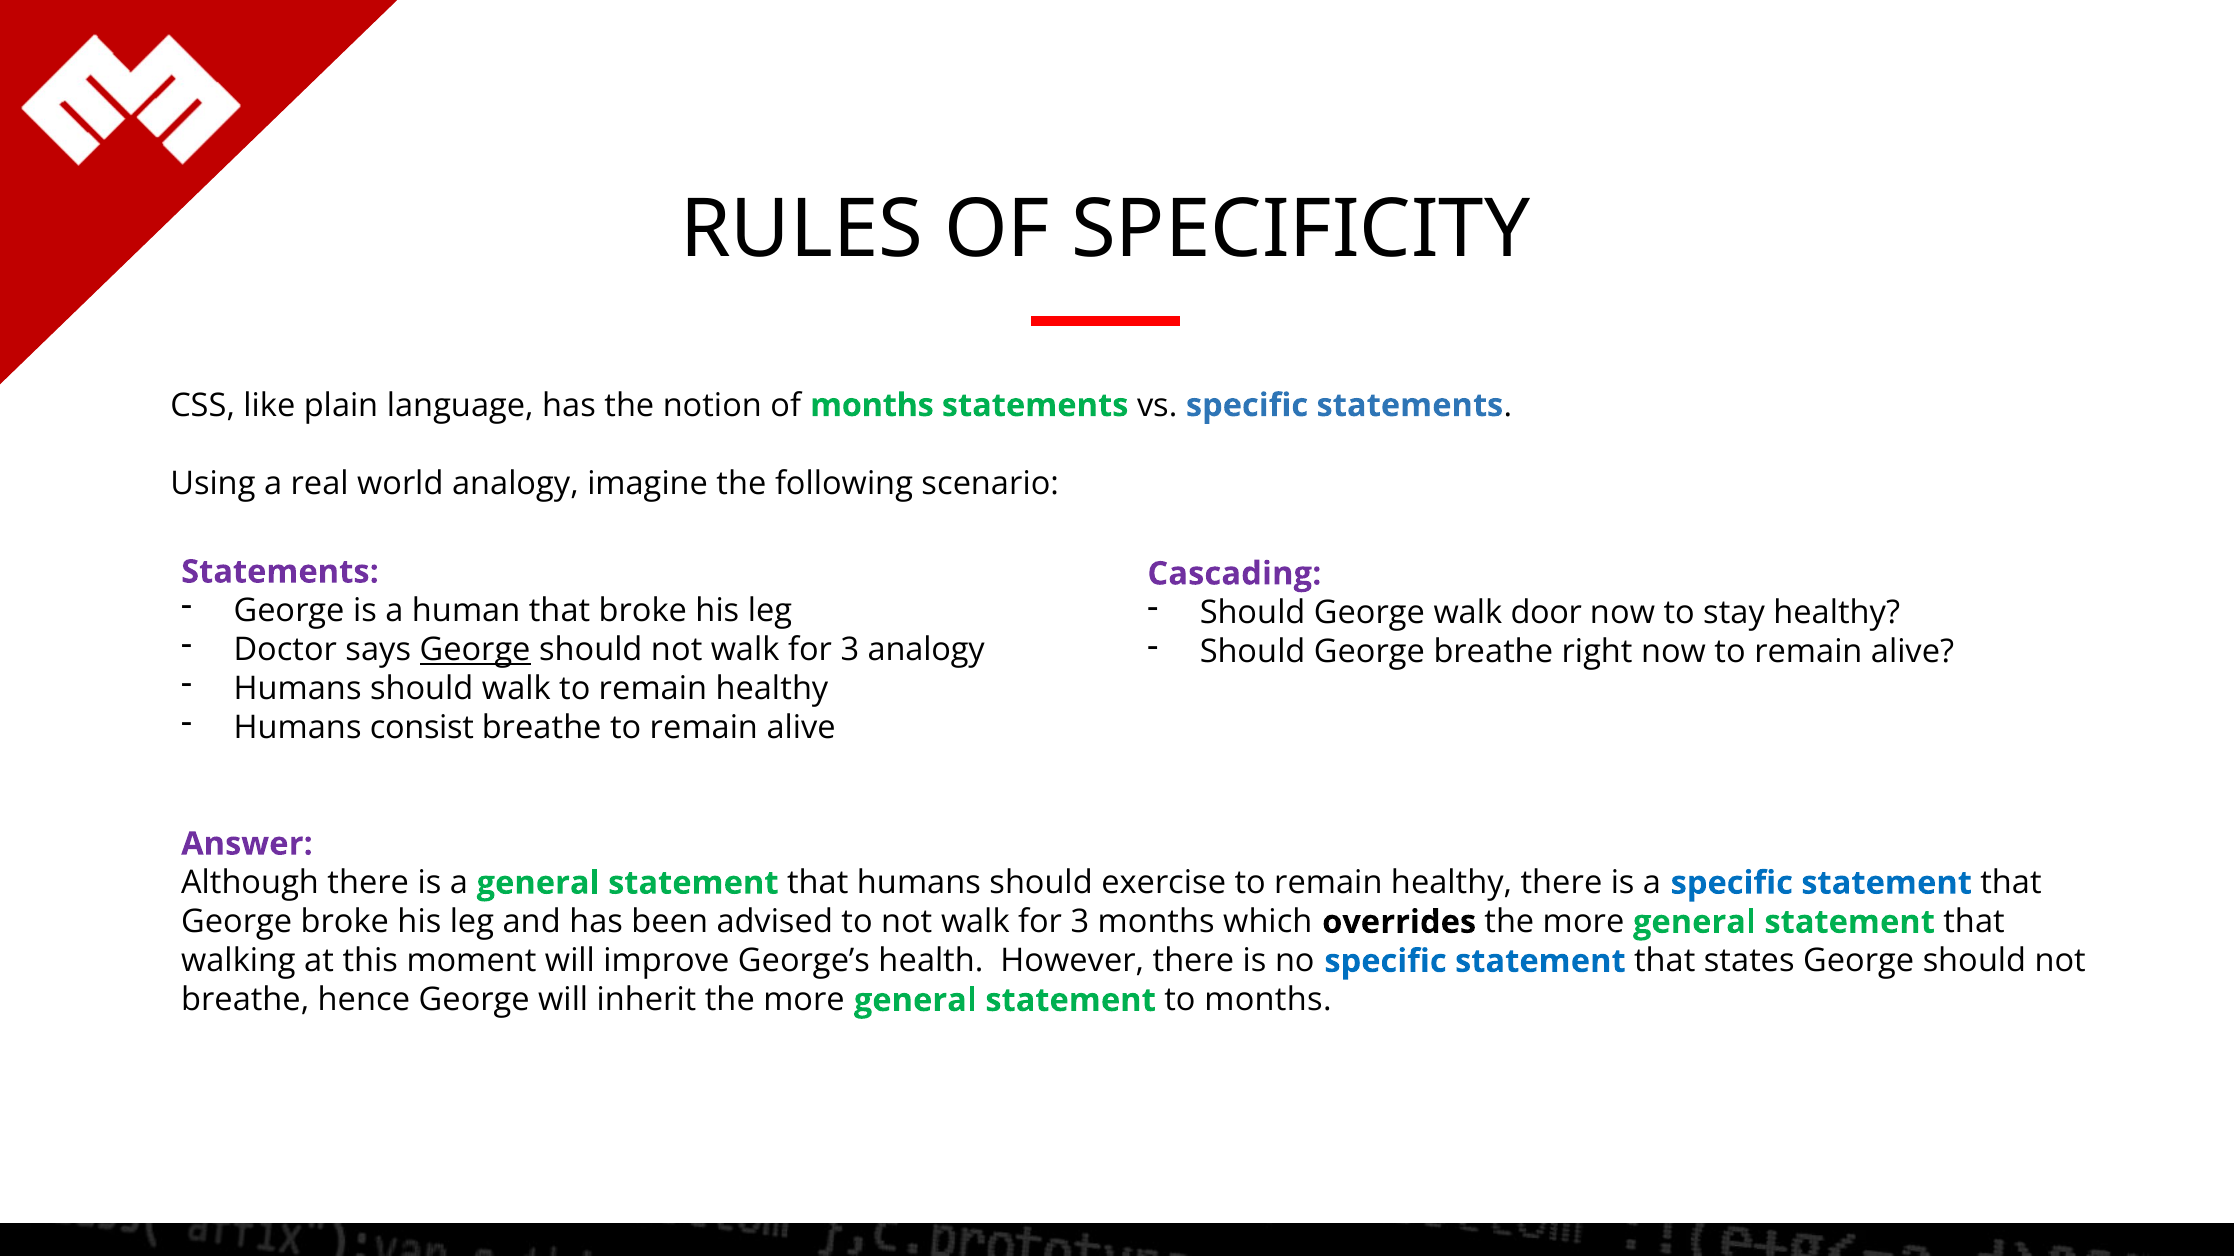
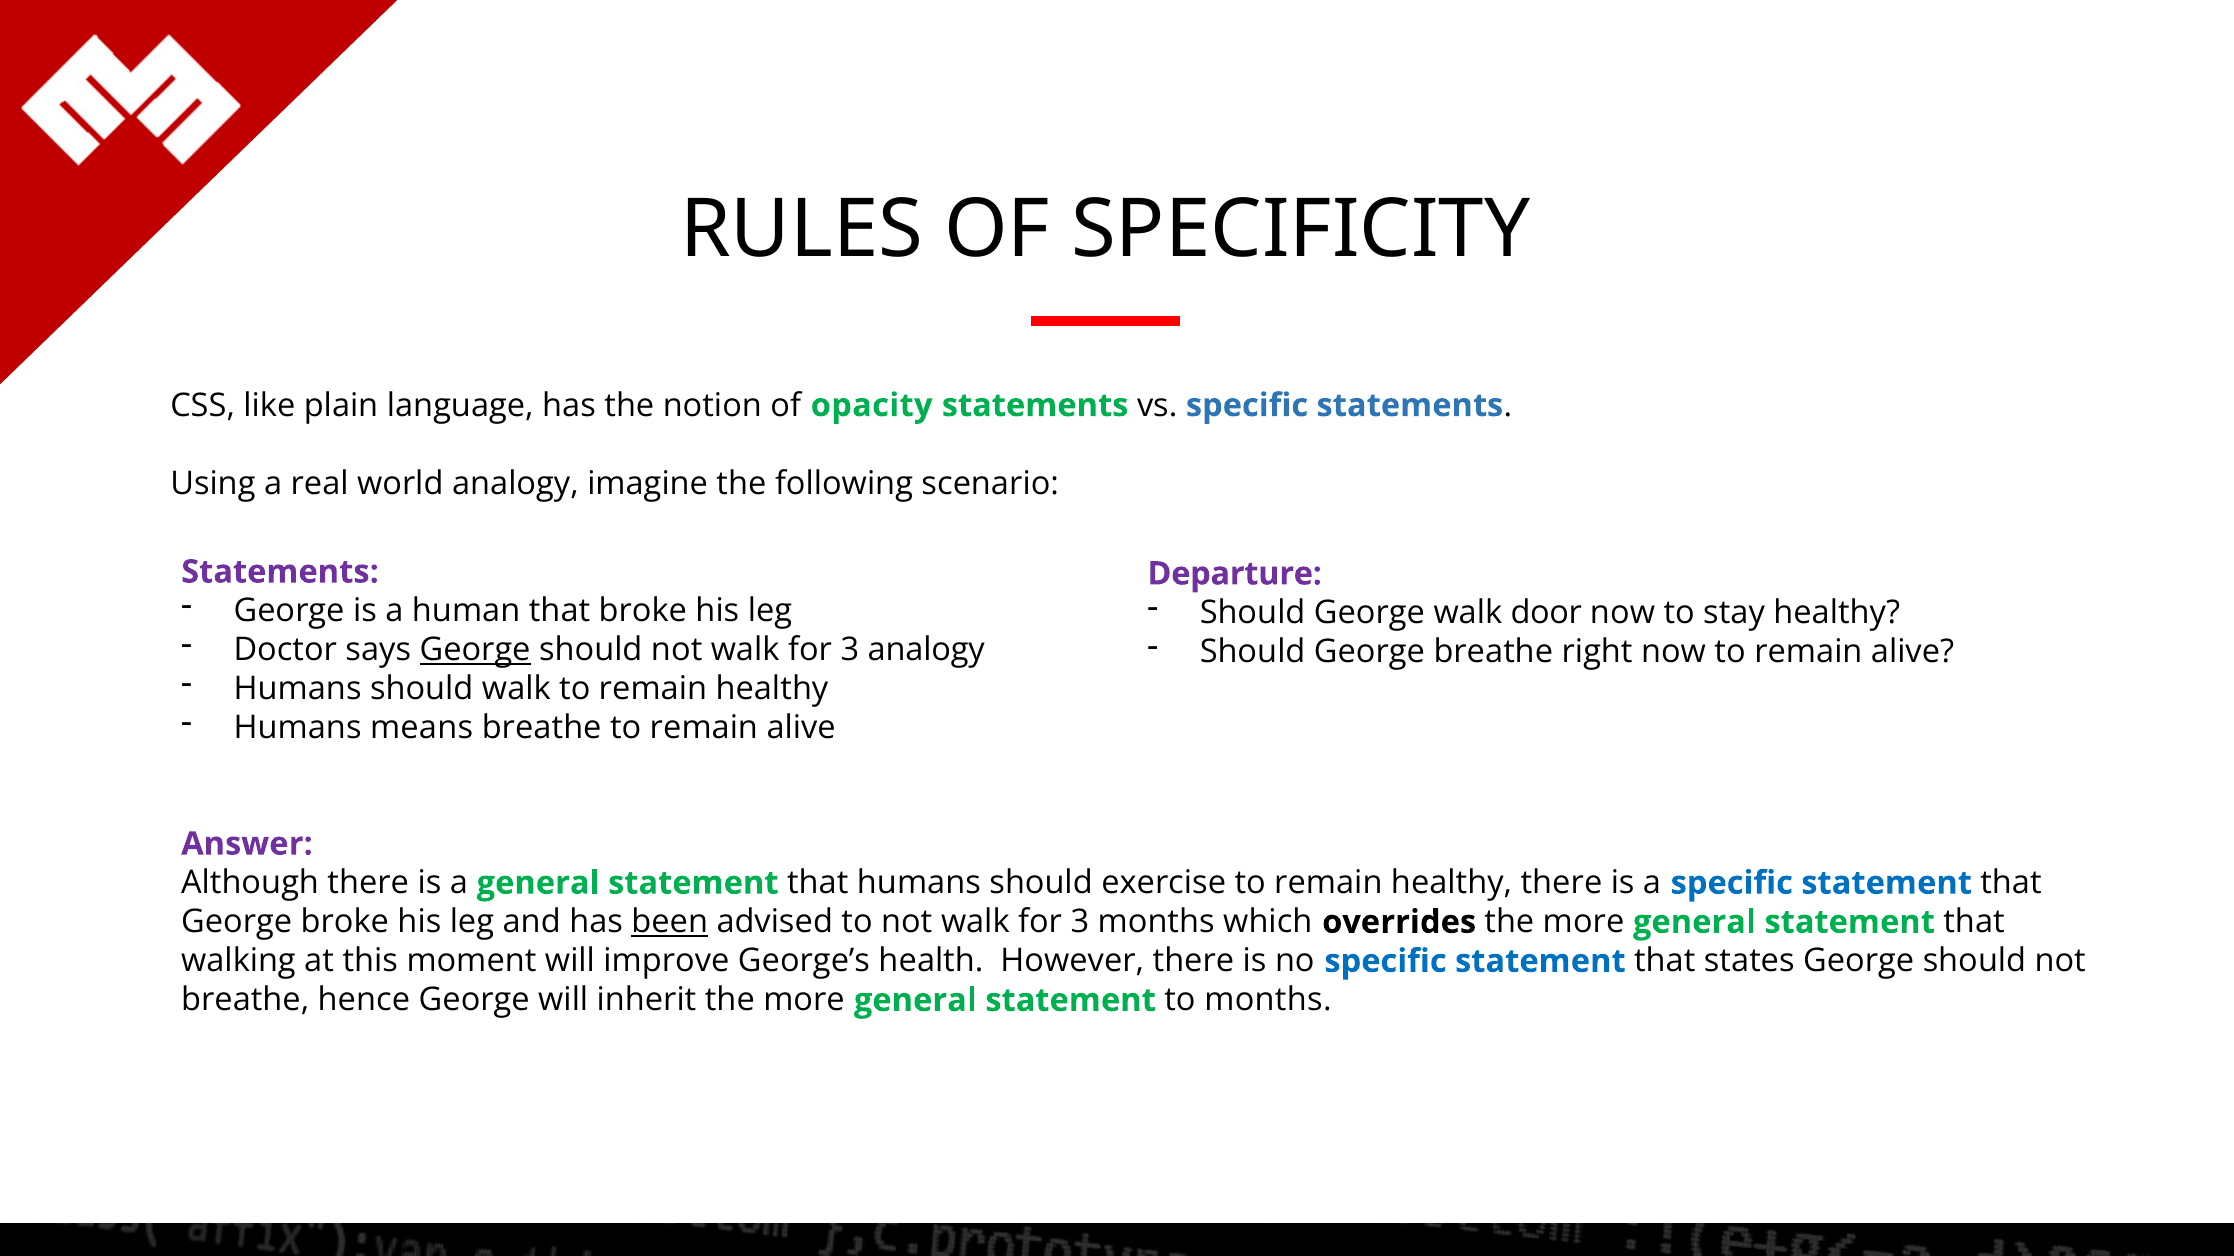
of months: months -> opacity (872, 406)
Cascading: Cascading -> Departure (1235, 574)
consist: consist -> means (422, 729)
been underline: none -> present (670, 923)
